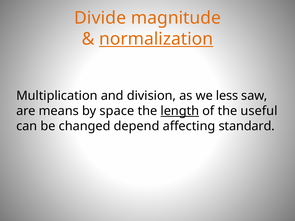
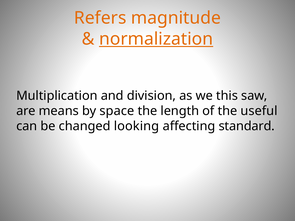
Divide: Divide -> Refers (100, 18)
less: less -> this (227, 96)
length underline: present -> none (180, 111)
depend: depend -> looking (137, 126)
